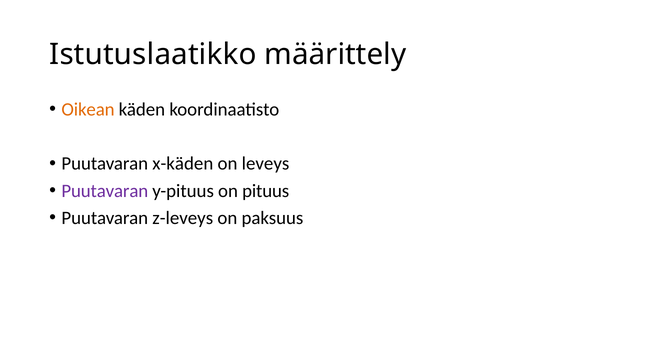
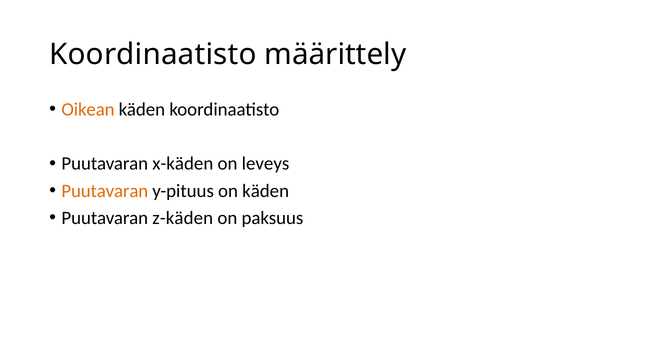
Istutuslaatikko: Istutuslaatikko -> Koordinaatisto (153, 54)
Puutavaran colour: purple -> orange (105, 191)
on pituus: pituus -> käden (266, 191)
z-leveys: z-leveys -> z-käden (183, 218)
